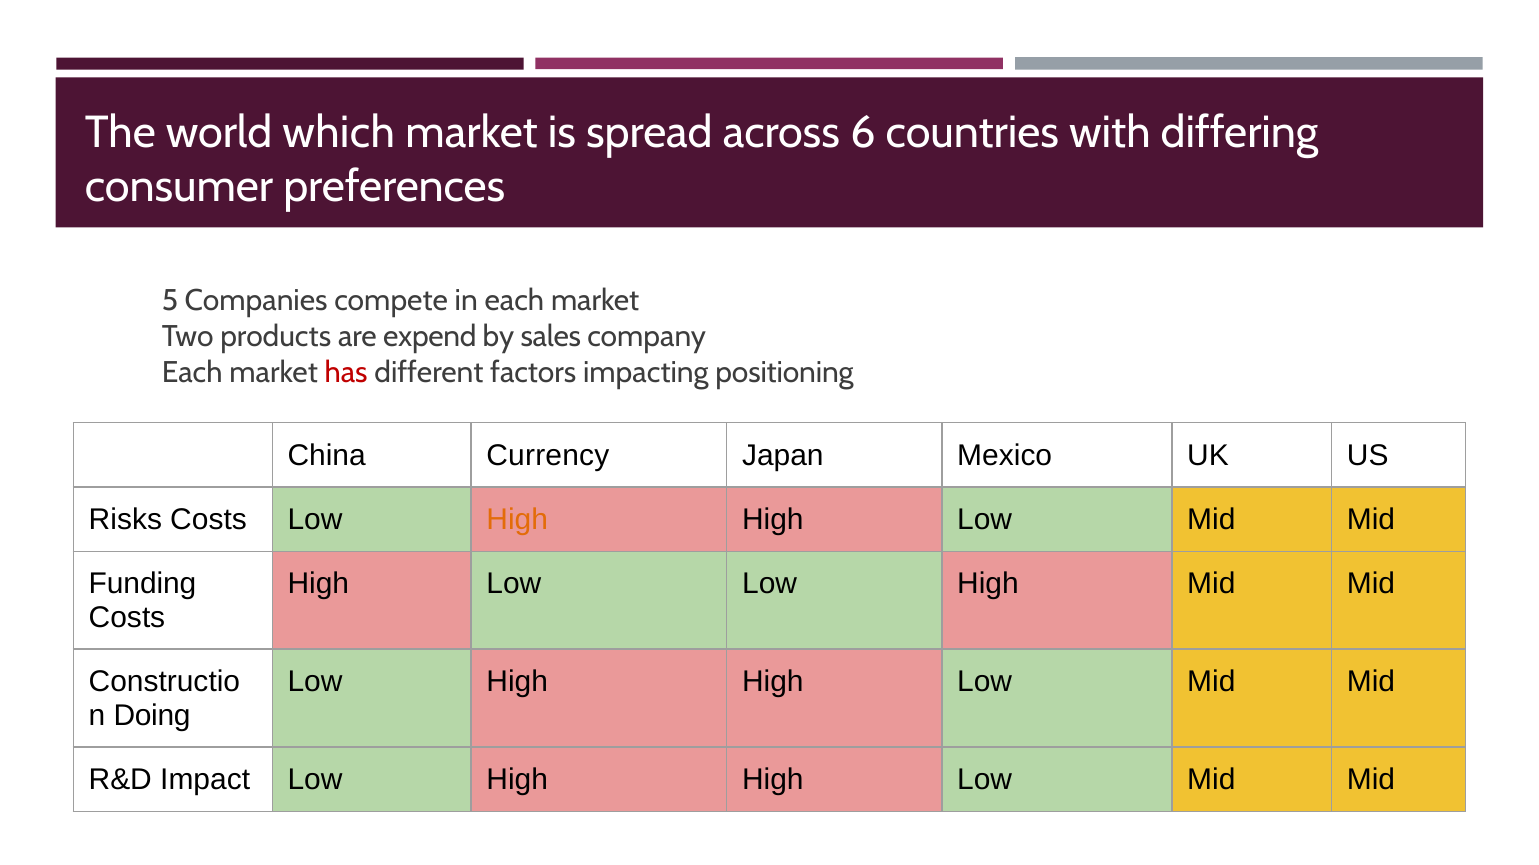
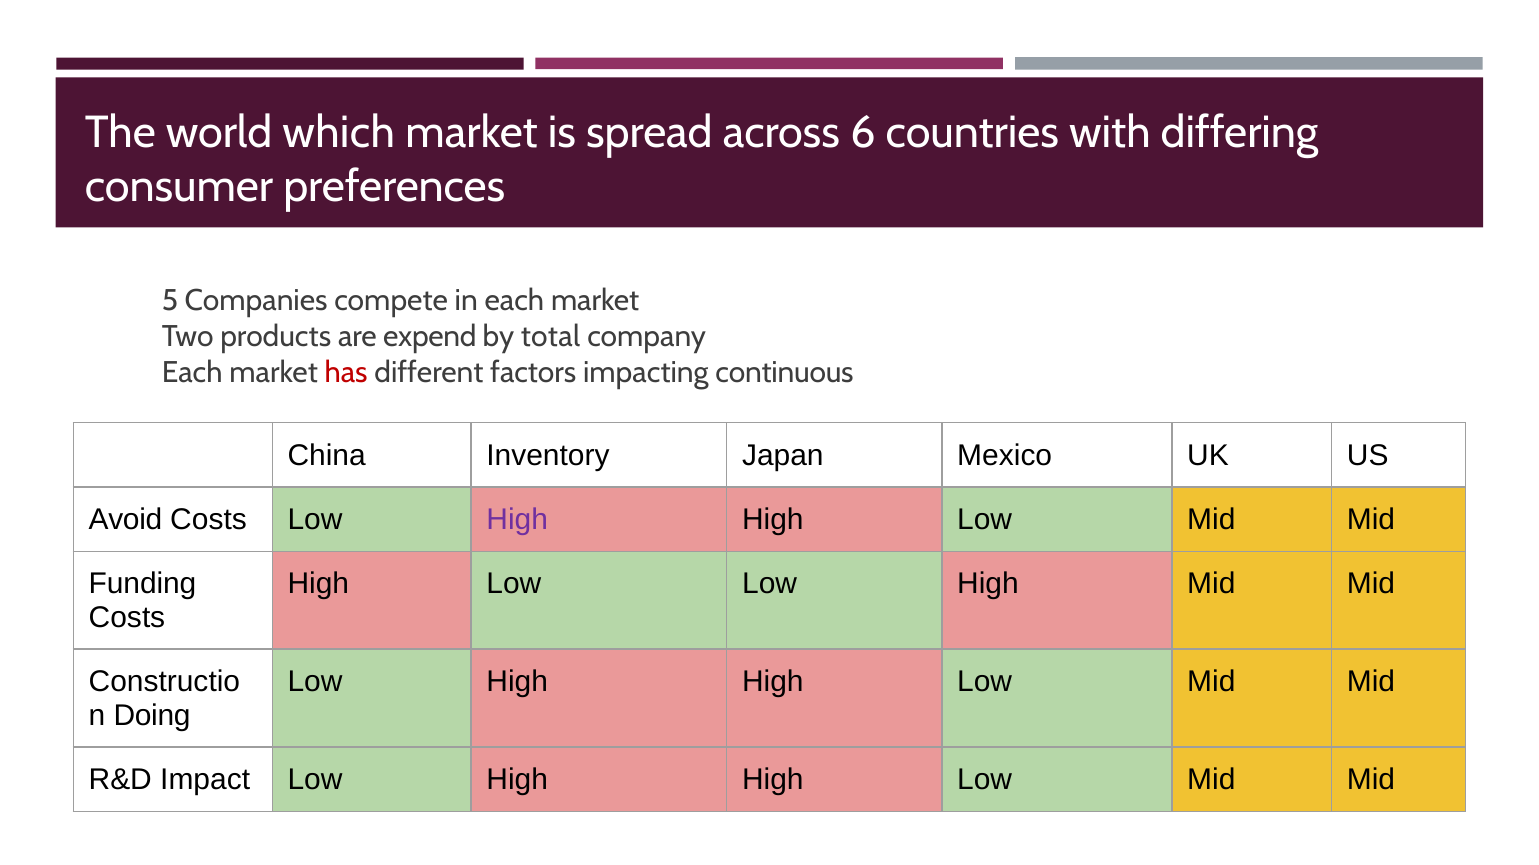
sales: sales -> total (550, 337)
positioning: positioning -> continuous (785, 373)
Currency: Currency -> Inventory (548, 456)
Risks: Risks -> Avoid (126, 520)
High colour: orange -> purple (517, 520)
